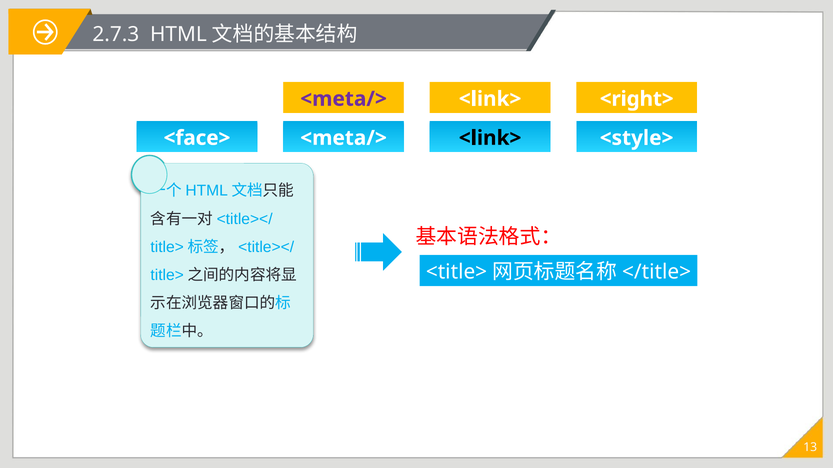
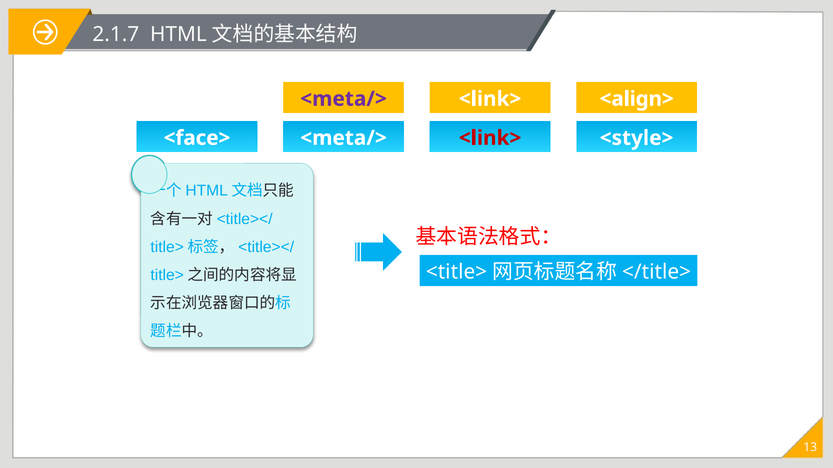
2.7.3: 2.7.3 -> 2.1.7 (116, 34)
<right>: <right> -> <align> (637, 99)
<link> colour: black -> red (490, 138)
